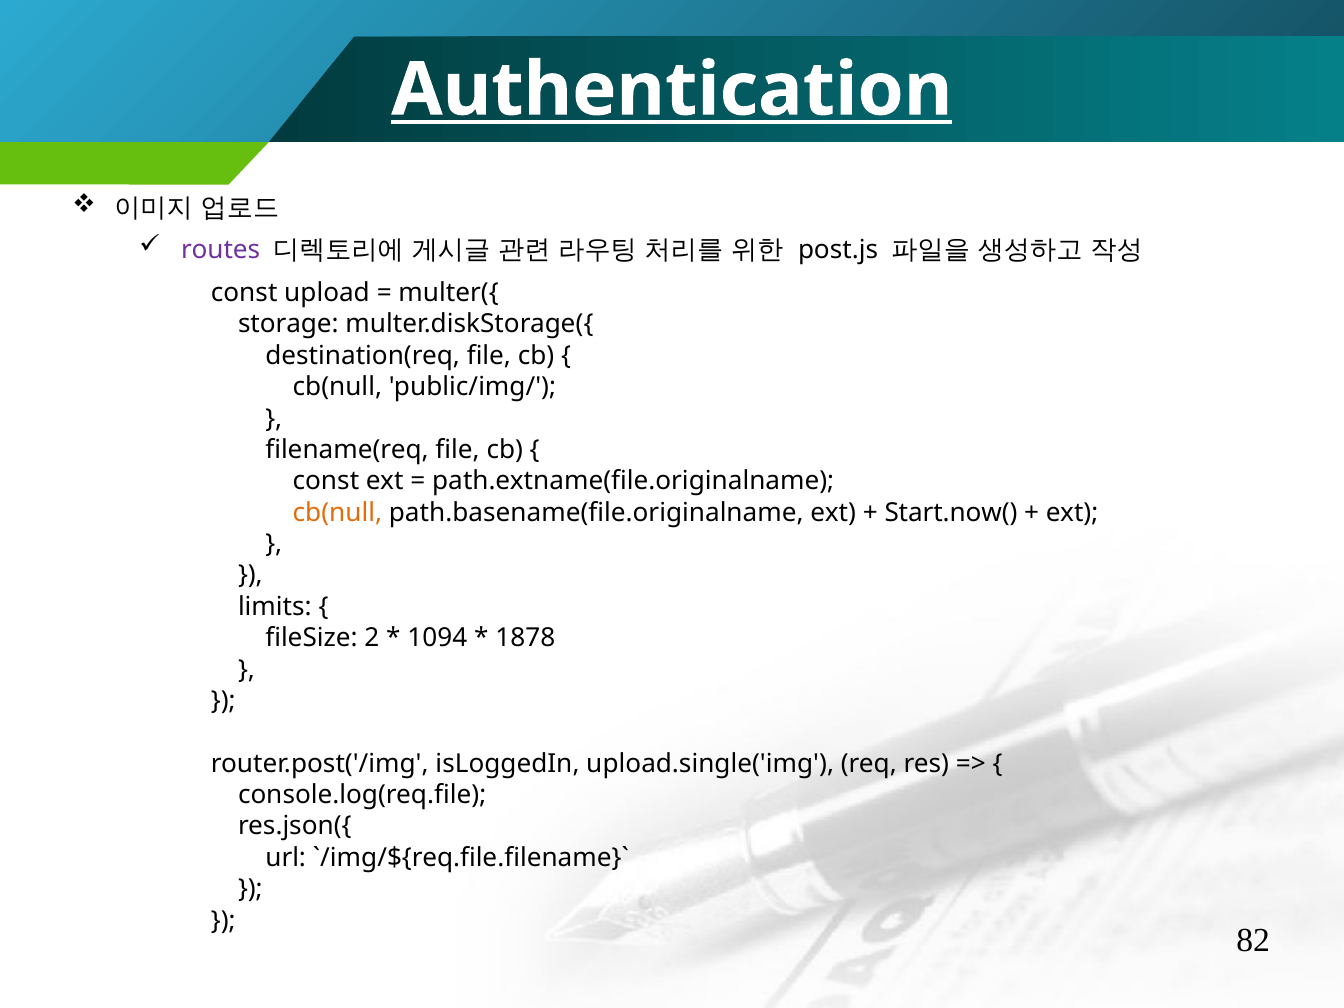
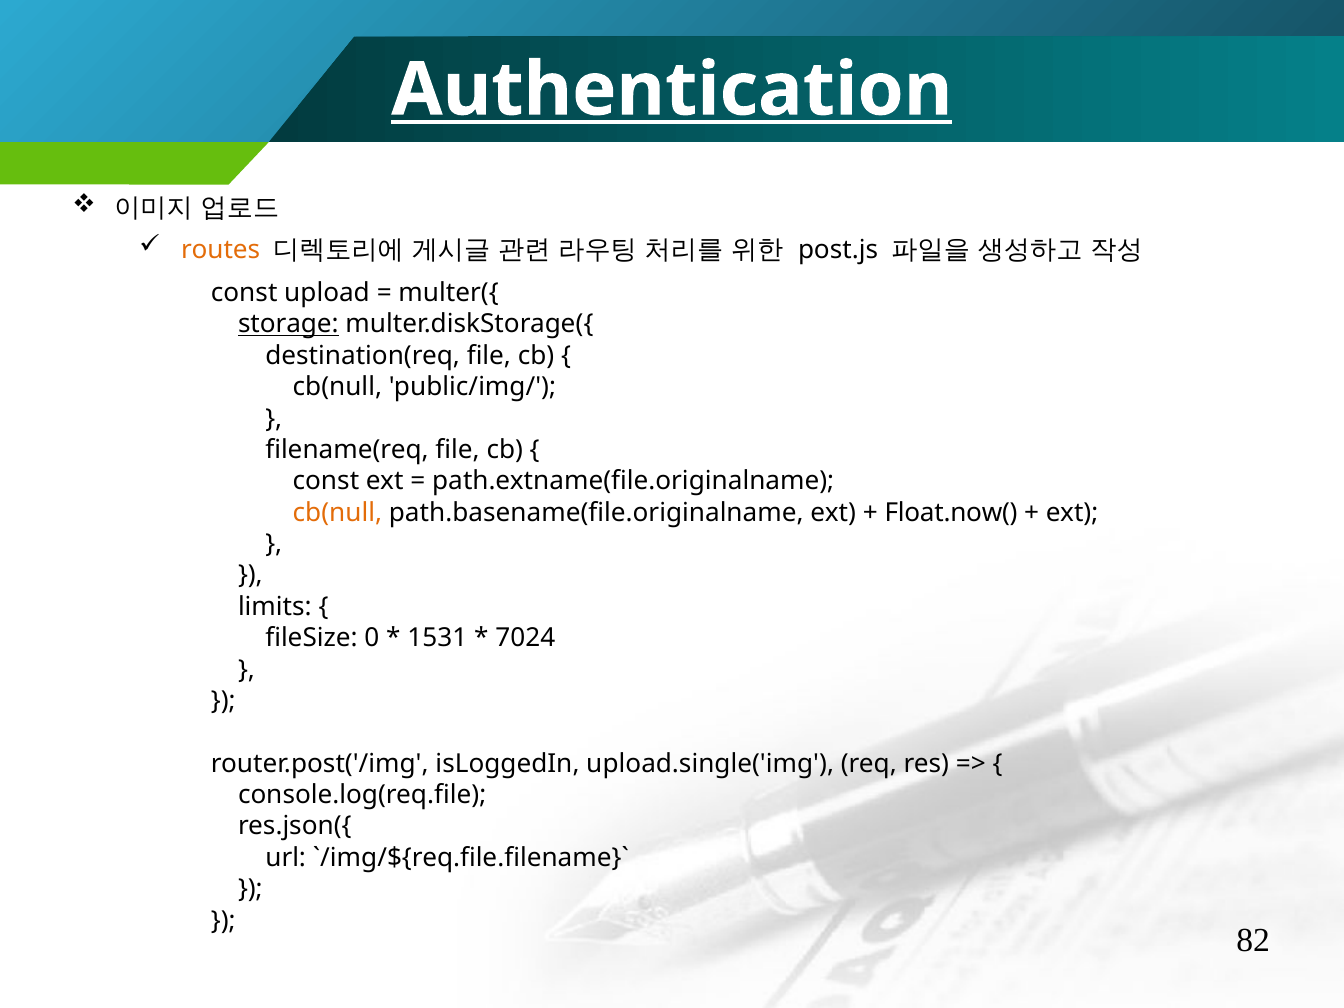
routes colour: purple -> orange (221, 250)
storage underline: none -> present (288, 324)
Start.now(: Start.now( -> Float.now( (951, 513)
2: 2 -> 0 (372, 638)
1094: 1094 -> 1531 (437, 638)
1878: 1878 -> 7024 (525, 638)
